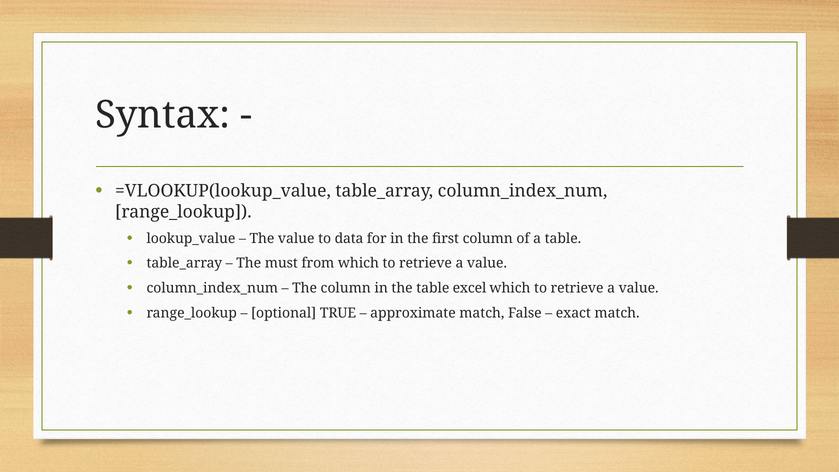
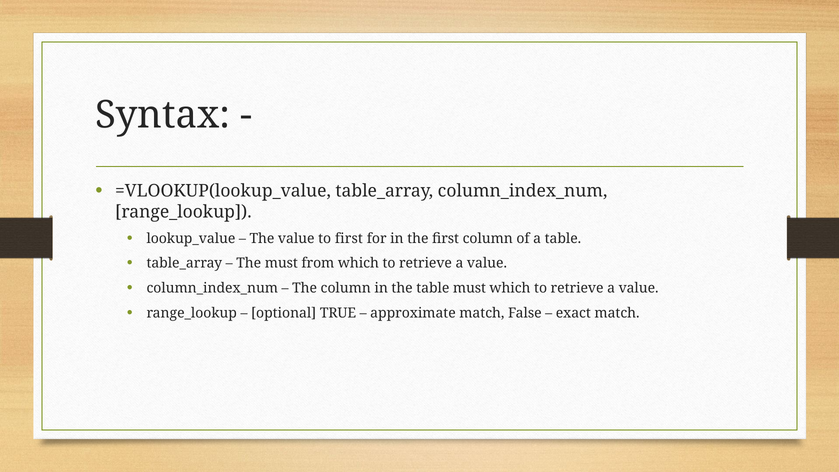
to data: data -> first (349, 238)
table excel: excel -> must (469, 288)
